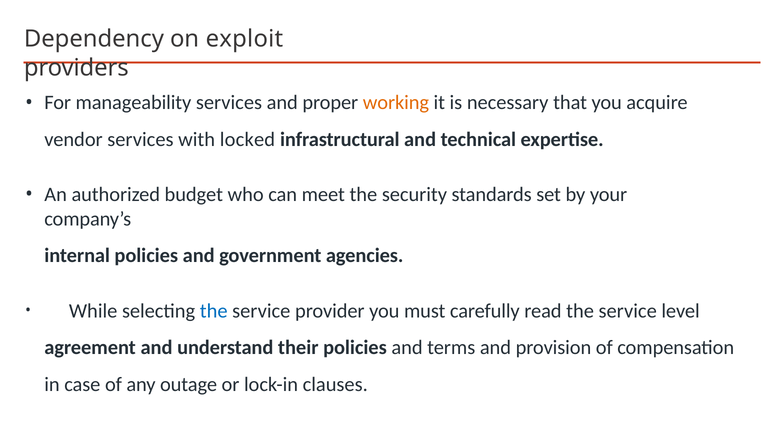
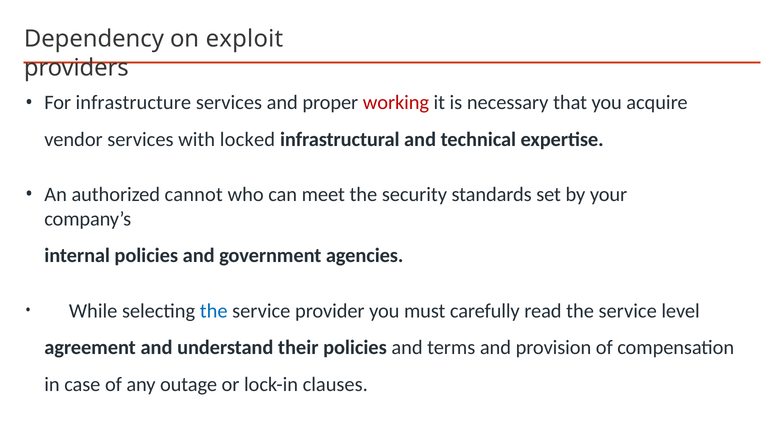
manageability: manageability -> infrastructure (133, 103)
working colour: orange -> red (396, 103)
budget: budget -> cannot (194, 194)
